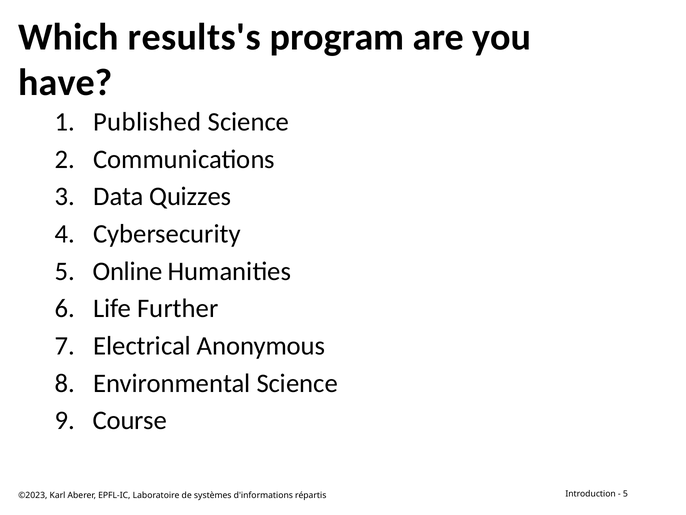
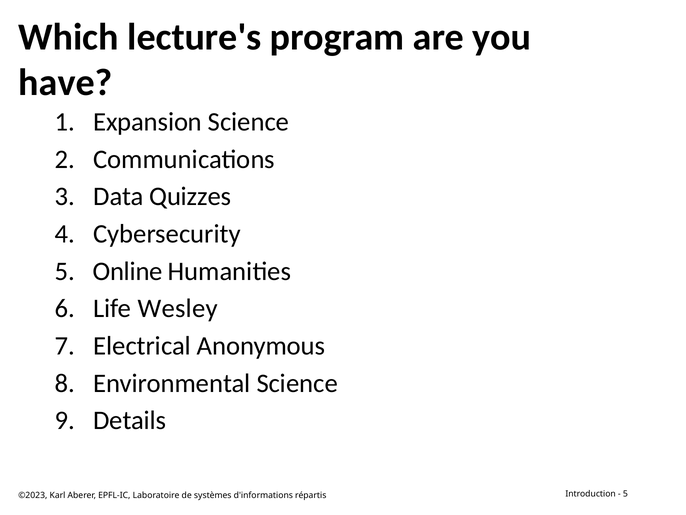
results's: results's -> lecture's (194, 37)
Published: Published -> Expansion (148, 122)
Further: Further -> Wesley (178, 308)
Course: Course -> Details (130, 420)
